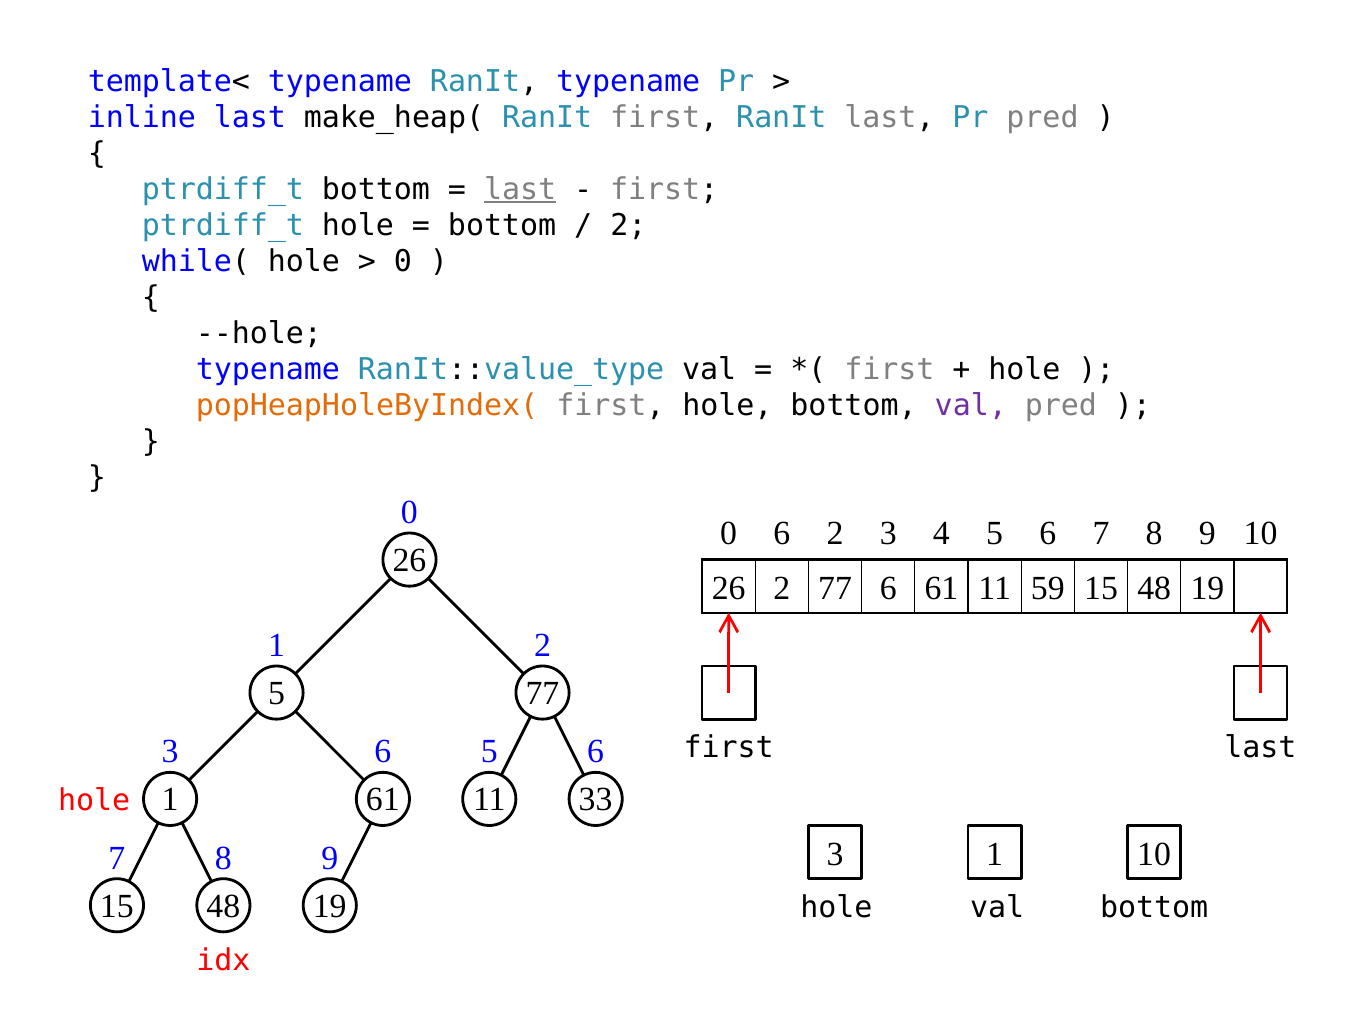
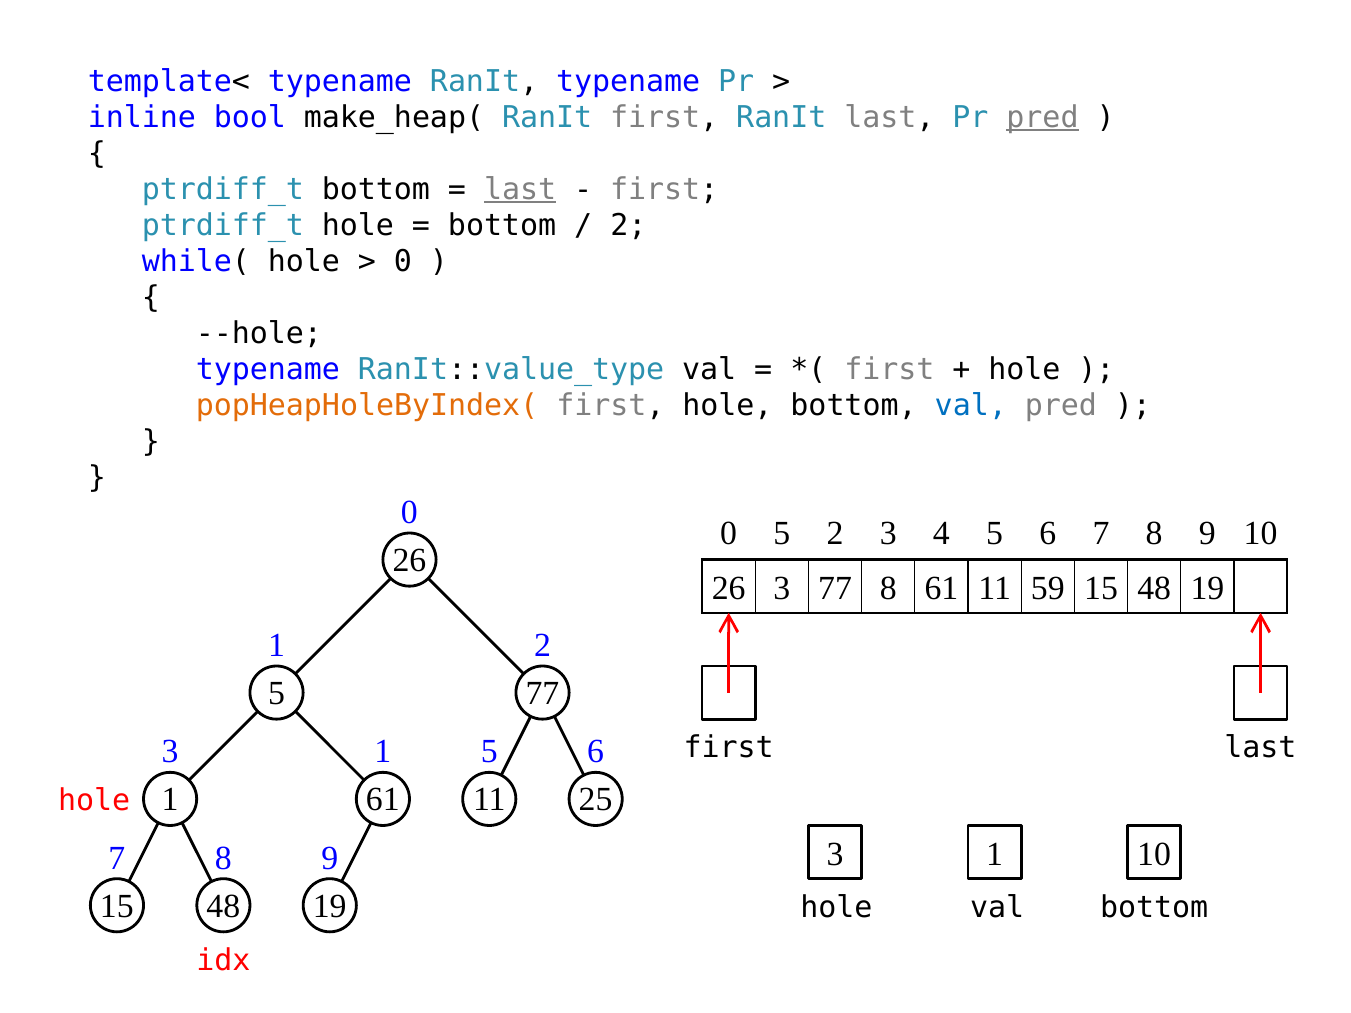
inline last: last -> bool (250, 117)
pred underline: none -> present (1043, 117)
val colour: purple -> blue (971, 405)
0 6: 6 -> 5 (782, 534)
26 2: 2 -> 3 (782, 588)
77 6: 6 -> 8 (888, 588)
3 6: 6 -> 1 (383, 752)
33: 33 -> 25 (596, 800)
